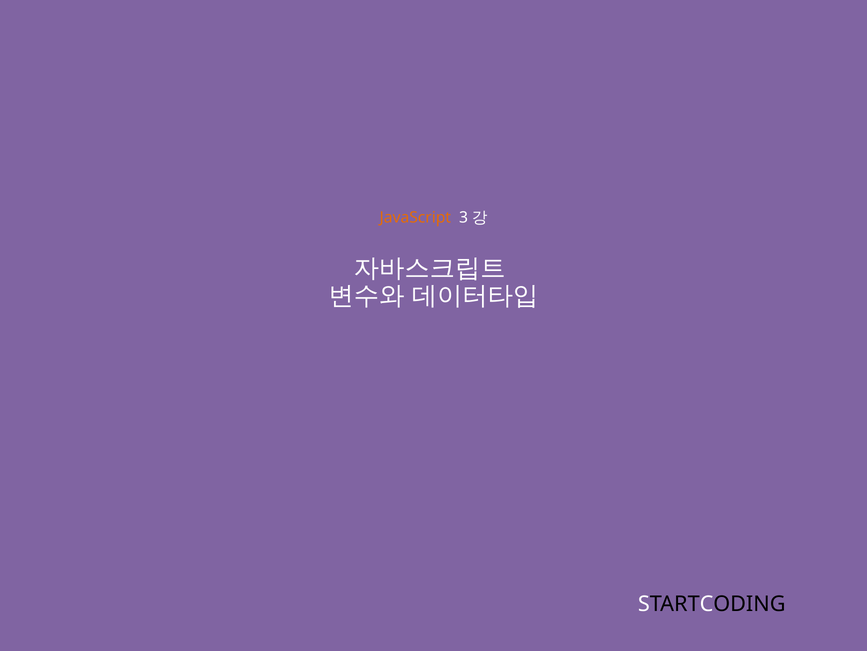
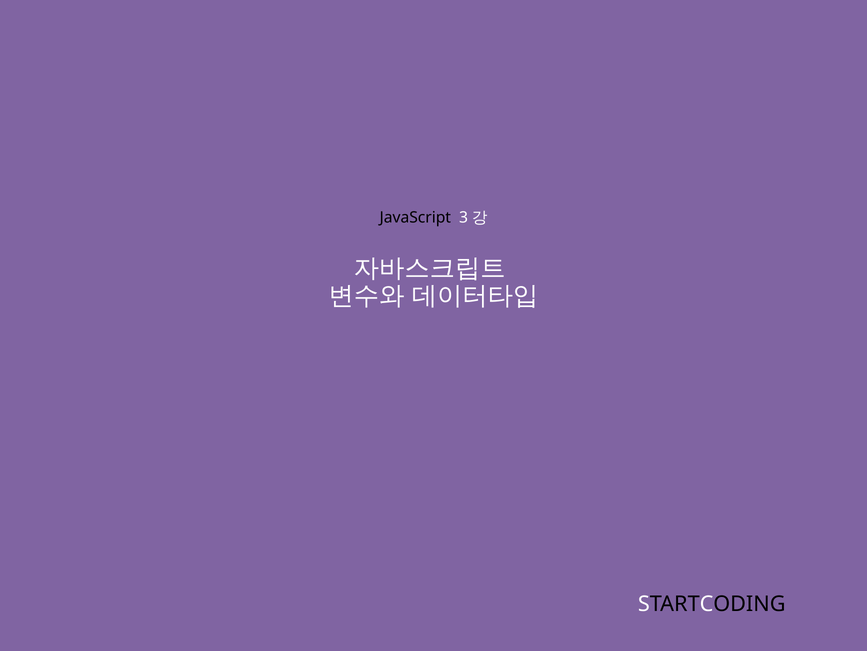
JavaScript colour: orange -> black (415, 218)
